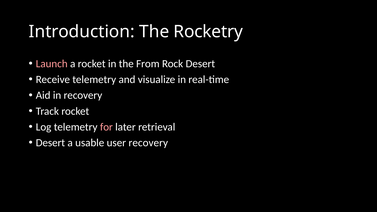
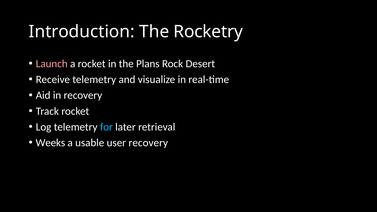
From: From -> Plans (148, 64)
for colour: pink -> light blue (106, 127)
Desert: Desert -> Weeks (50, 143)
